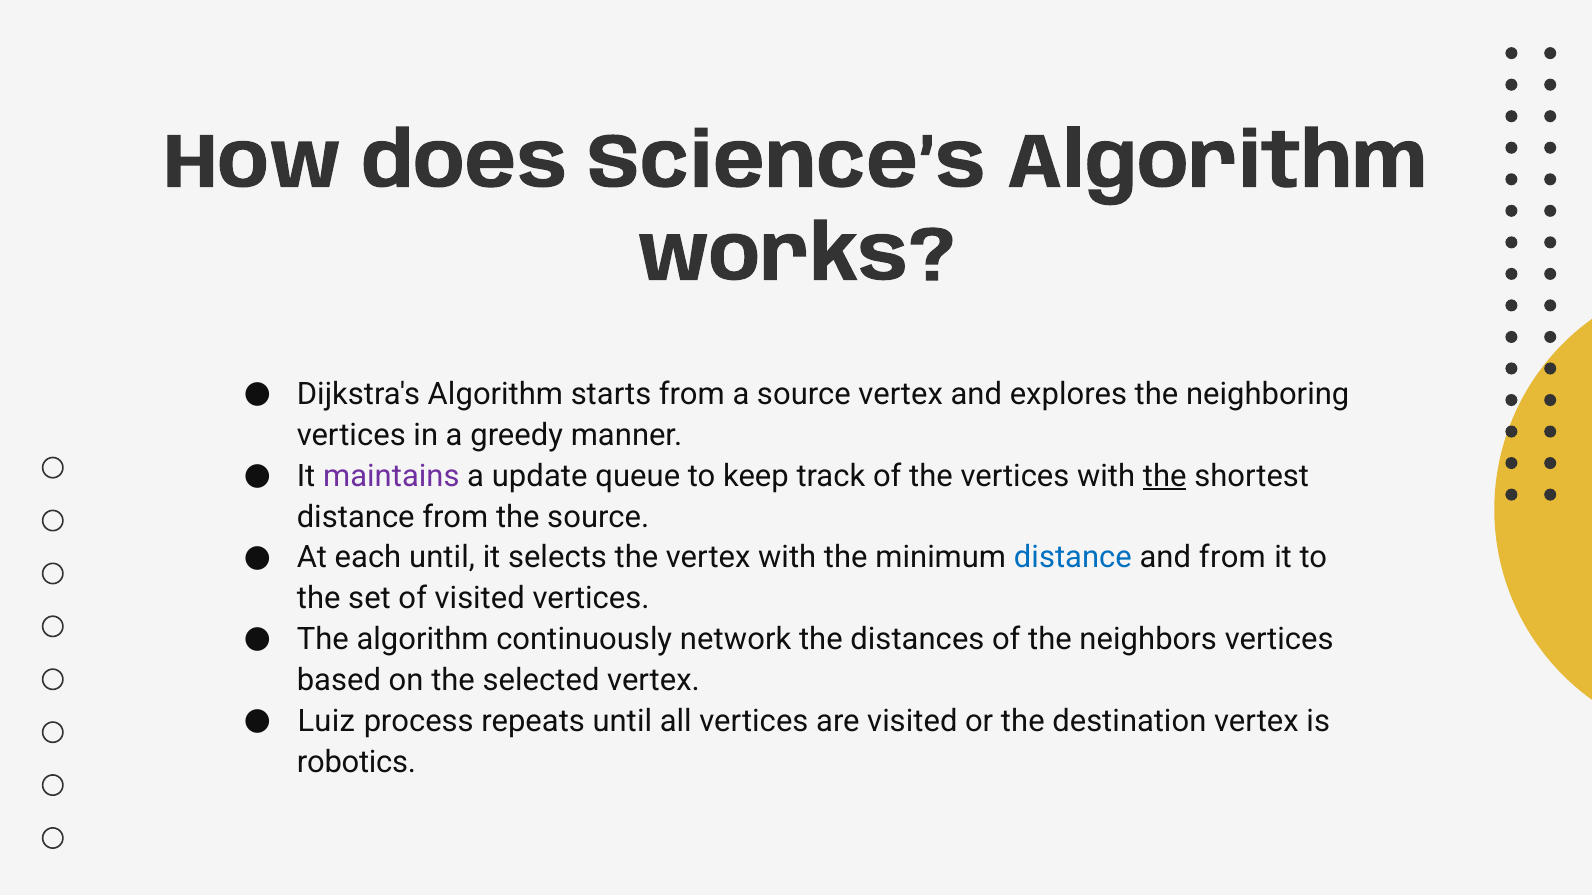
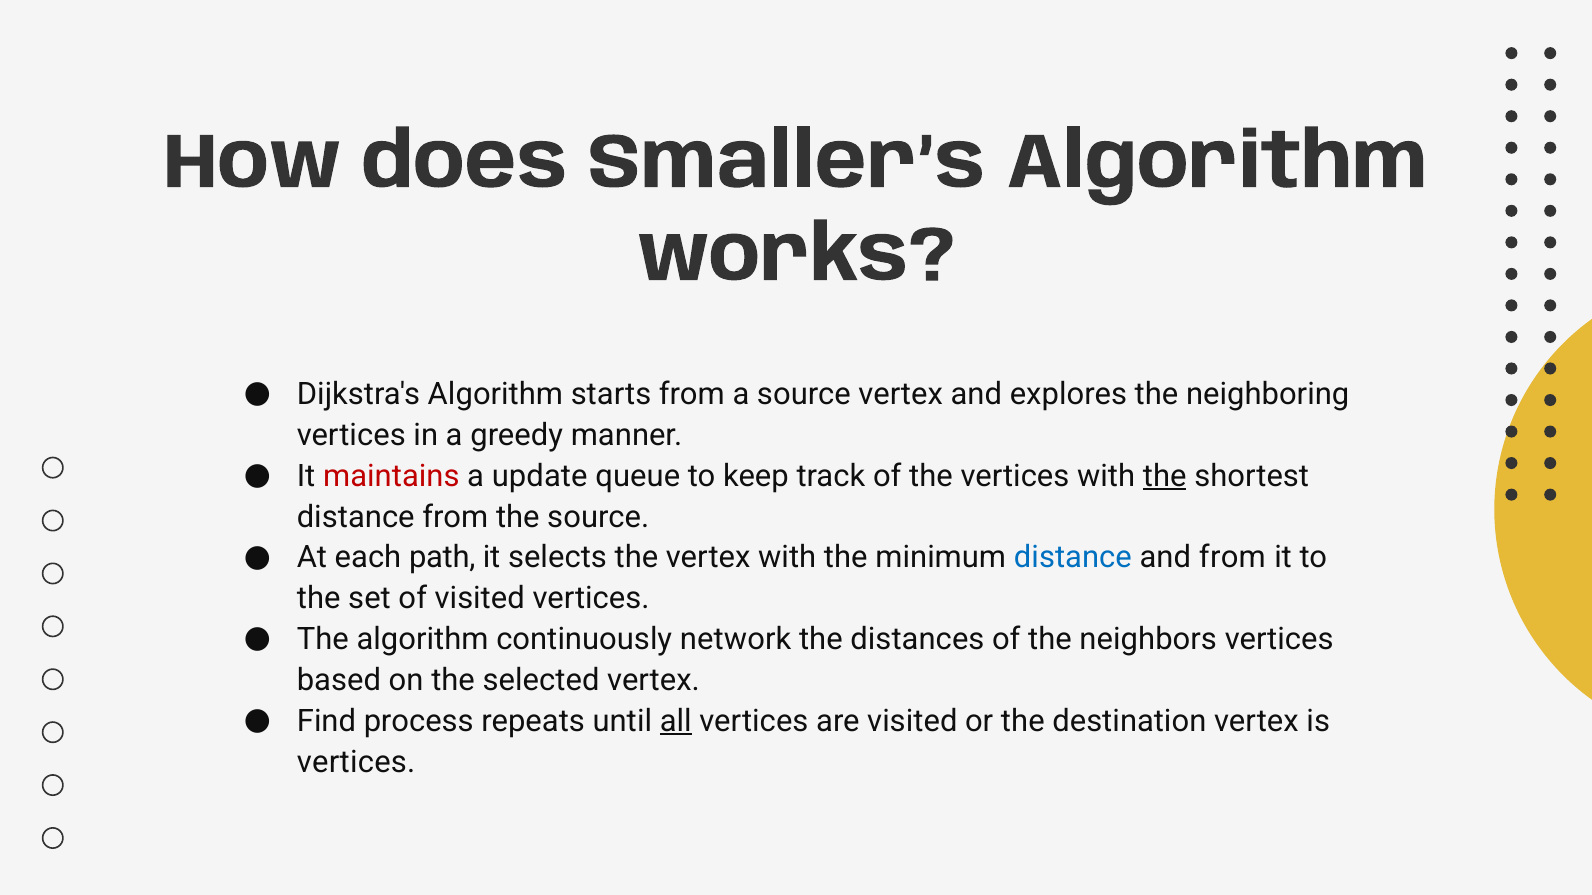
Science’s: Science’s -> Smaller’s (787, 162)
maintains colour: purple -> red (391, 476)
each until: until -> path (442, 558)
Luiz: Luiz -> Find (326, 722)
all underline: none -> present (676, 722)
robotics: robotics -> vertices (356, 762)
